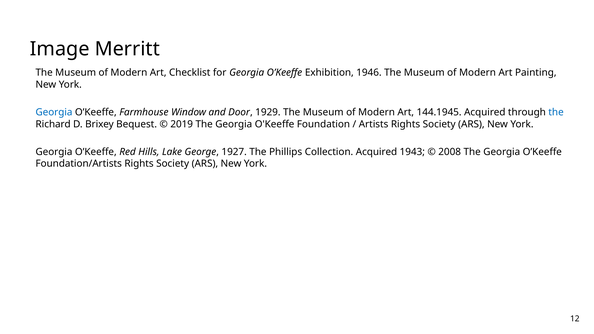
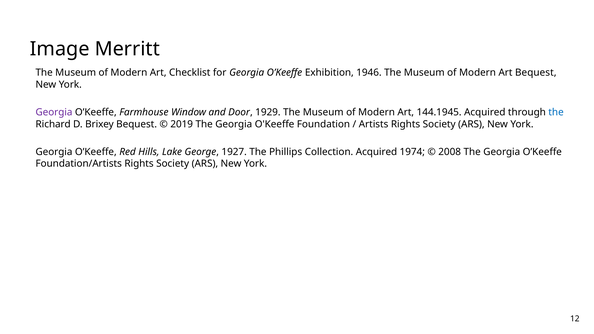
Art Painting: Painting -> Bequest (536, 73)
Georgia colour: blue -> purple (54, 112)
1943: 1943 -> 1974 (412, 152)
